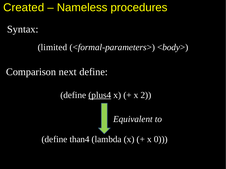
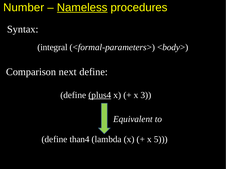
Created: Created -> Number (24, 7)
Nameless underline: none -> present (82, 7)
limited: limited -> integral (52, 47)
2: 2 -> 3 (146, 95)
0: 0 -> 5 (161, 140)
